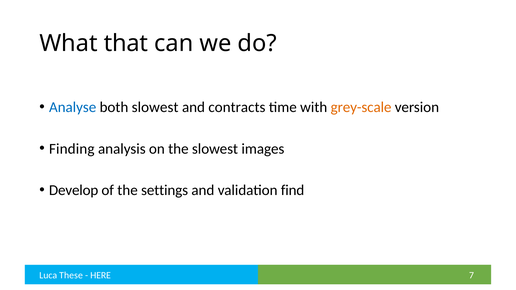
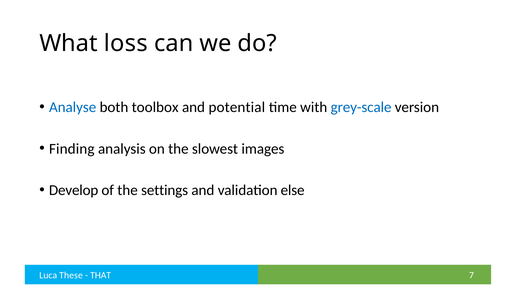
that: that -> loss (126, 43)
both slowest: slowest -> toolbox (155, 107)
contracts: contracts -> potential (237, 107)
grey-scale colour: orange -> blue (361, 107)
find: find -> else (293, 190)
HERE: HERE -> THAT (101, 275)
